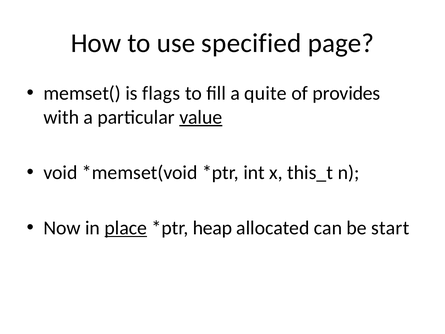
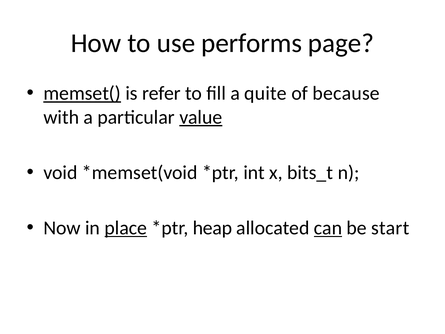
specified: specified -> performs (252, 43)
memset( underline: none -> present (82, 93)
flags: flags -> refer (161, 93)
provides: provides -> because (346, 93)
this_t: this_t -> bits_t (310, 172)
can underline: none -> present (328, 228)
